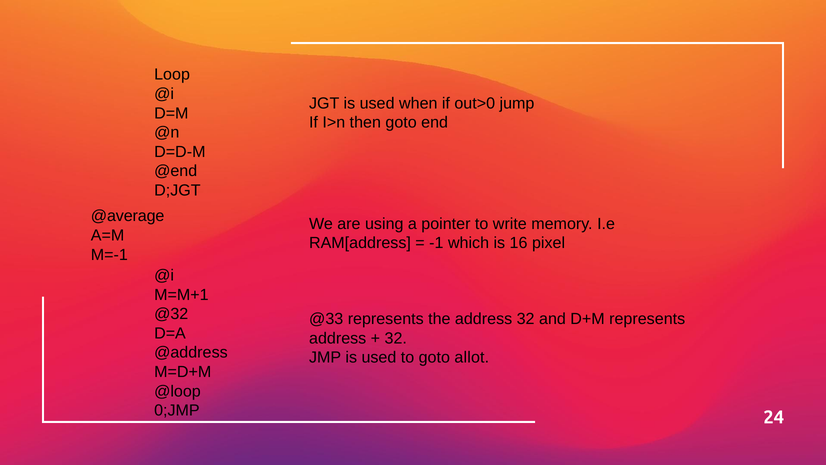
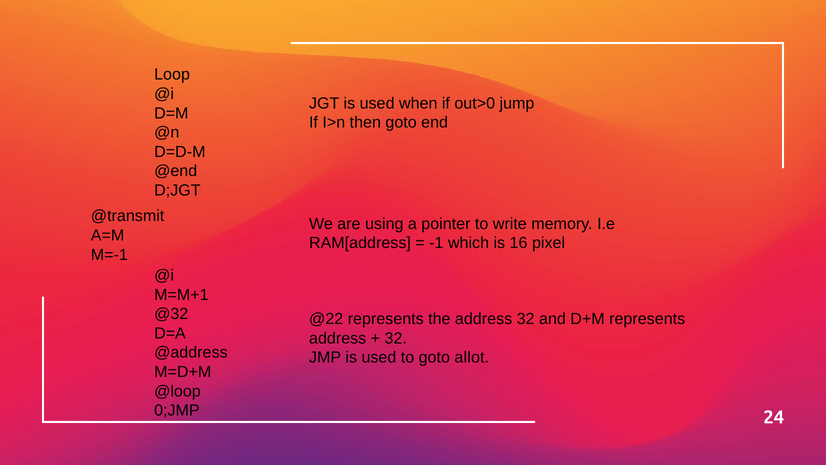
@average: @average -> @transmit (128, 216)
@33: @33 -> @22 (326, 319)
